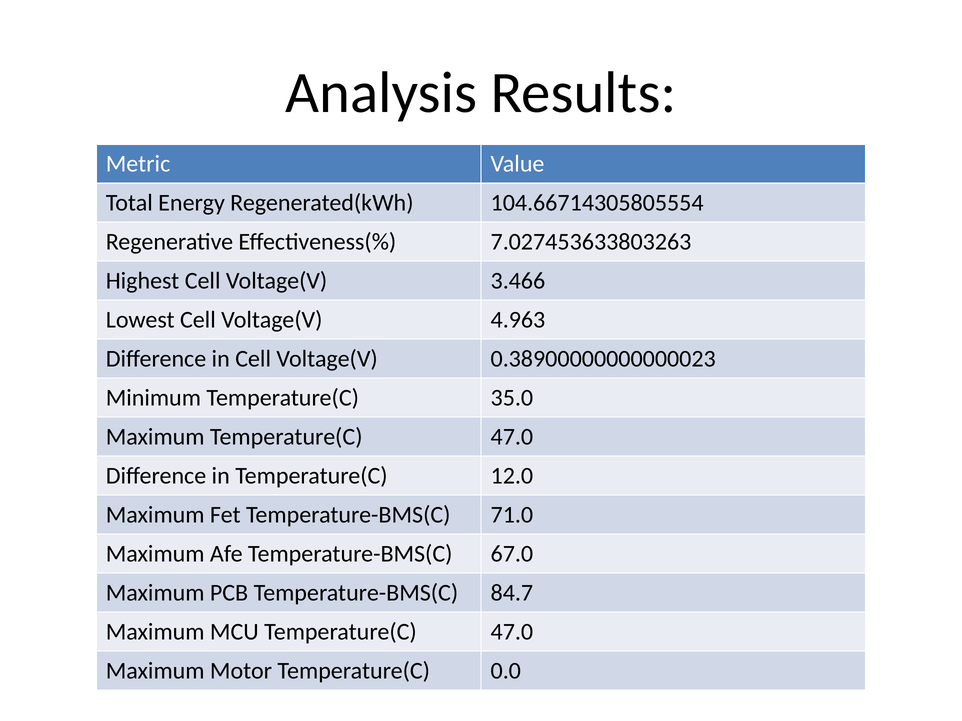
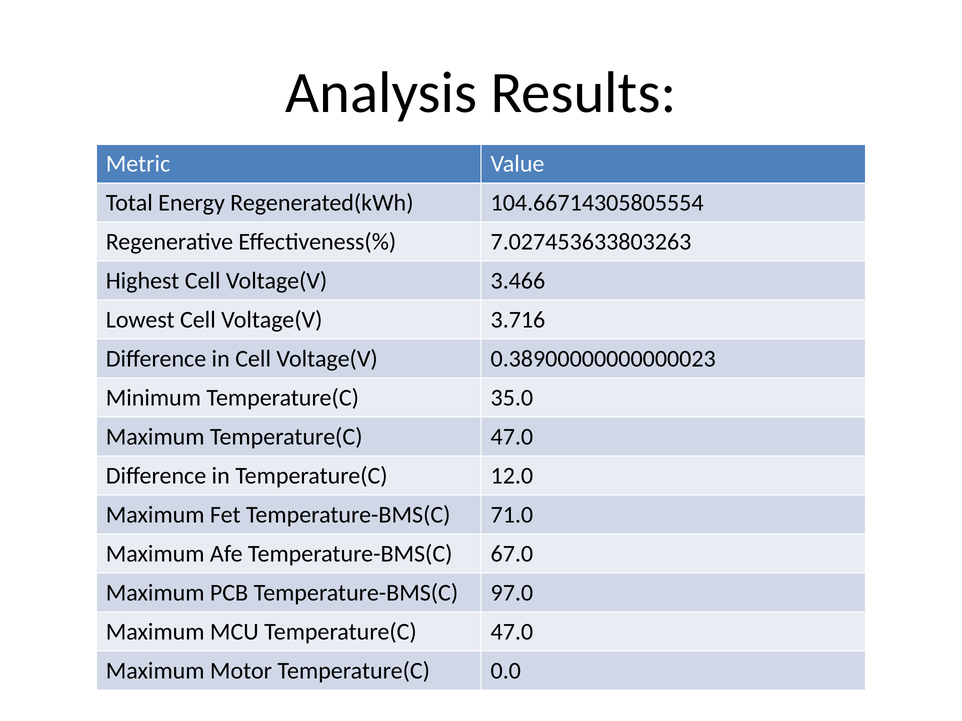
4.963: 4.963 -> 3.716 (518, 320)
84.7: 84.7 -> 97.0 (512, 593)
